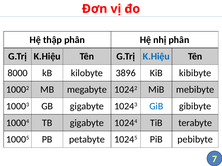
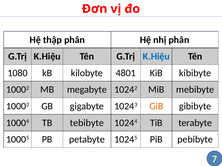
8000: 8000 -> 1080 (18, 73)
3896: 3896 -> 4801 (126, 73)
GiB colour: blue -> orange (156, 106)
TB gigabyte: gigabyte -> tebibyte (87, 123)
